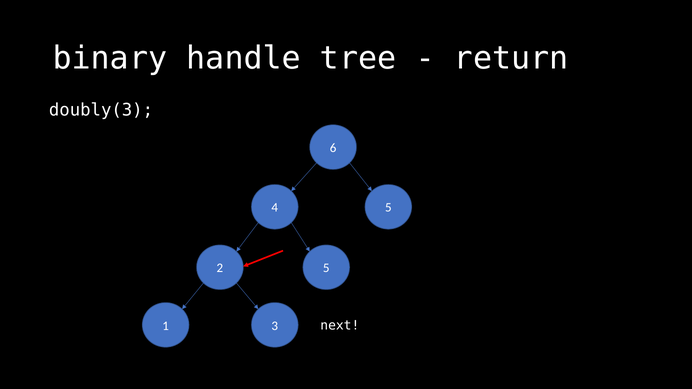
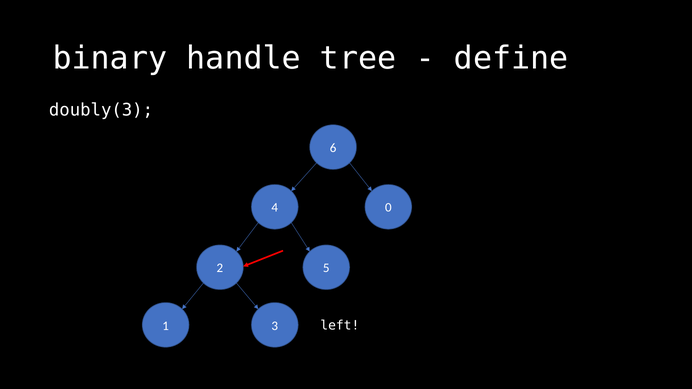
return: return -> define (511, 58)
4 5: 5 -> 0 (388, 208)
next: next -> left (340, 326)
